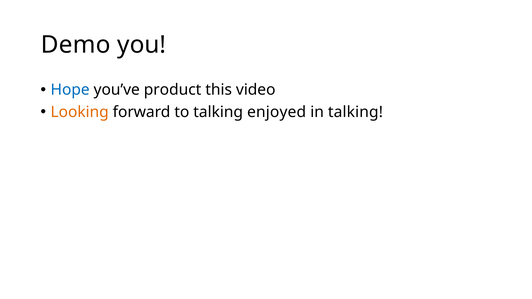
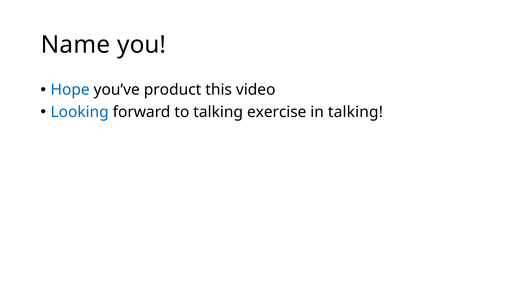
Demo: Demo -> Name (76, 45)
Looking colour: orange -> blue (80, 112)
enjoyed: enjoyed -> exercise (277, 112)
